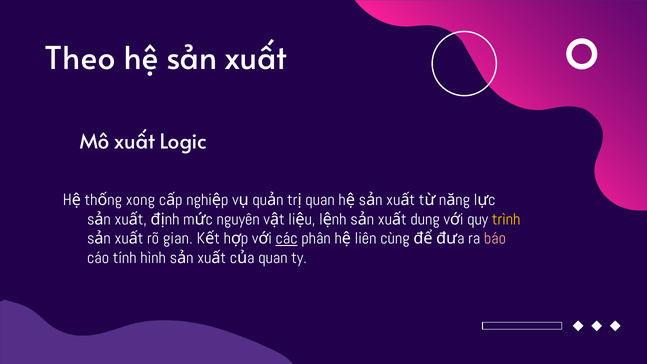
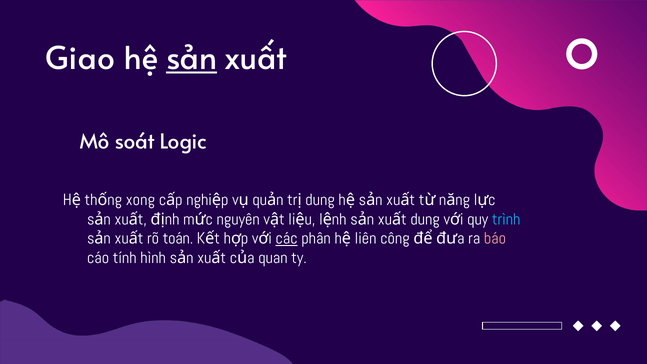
Theo: Theo -> Giao (80, 59)
sản underline: none -> present (192, 59)
Mô xuất: xuất -> soát (135, 142)
quan: quan -> dung (320, 200)
trình colour: yellow -> light blue (506, 219)
gian: gian -> toán (178, 239)
cùng: cùng -> công (395, 239)
